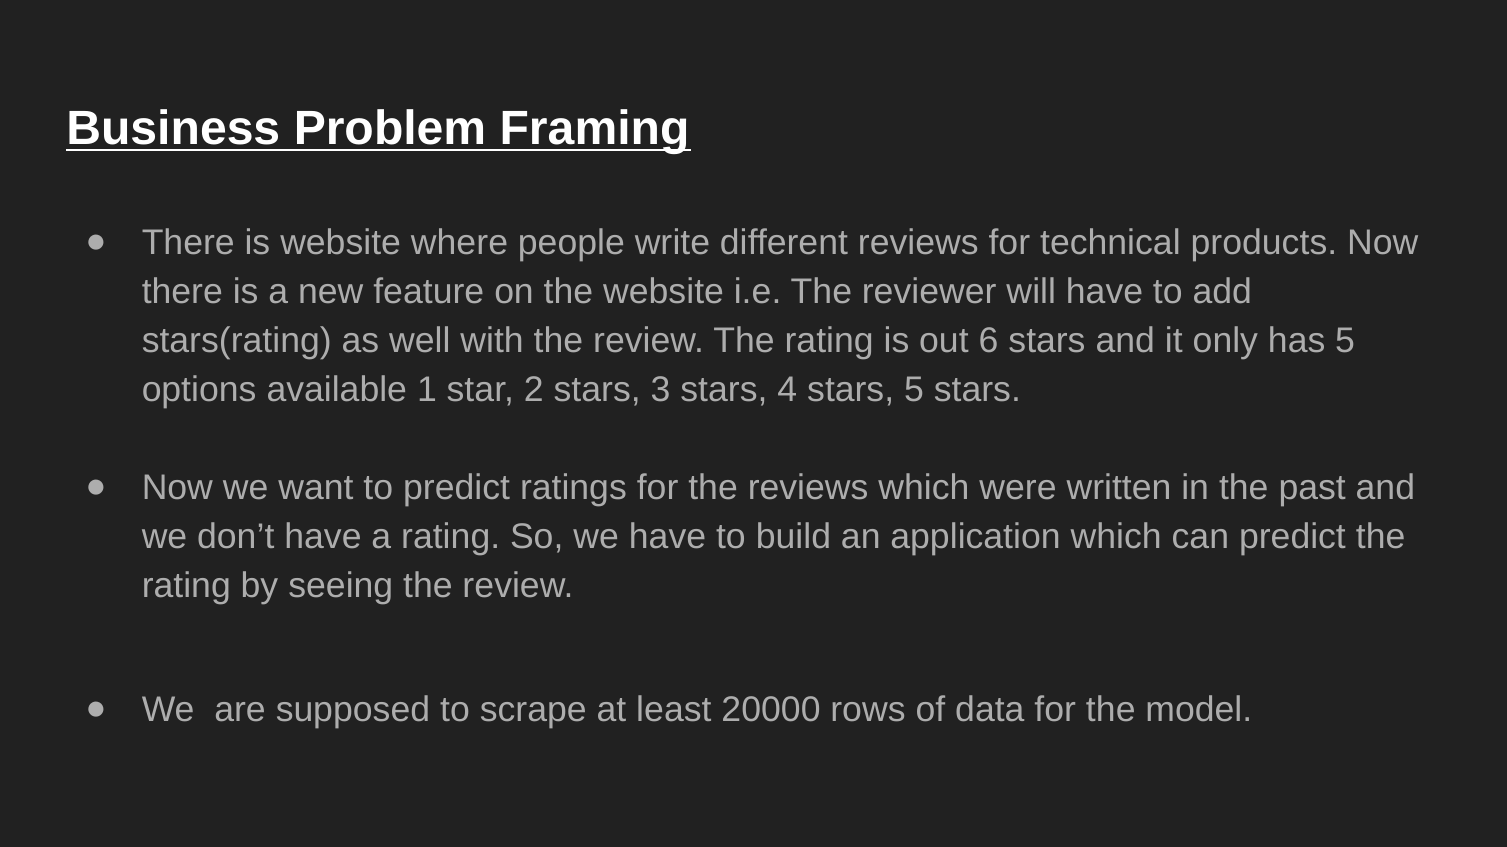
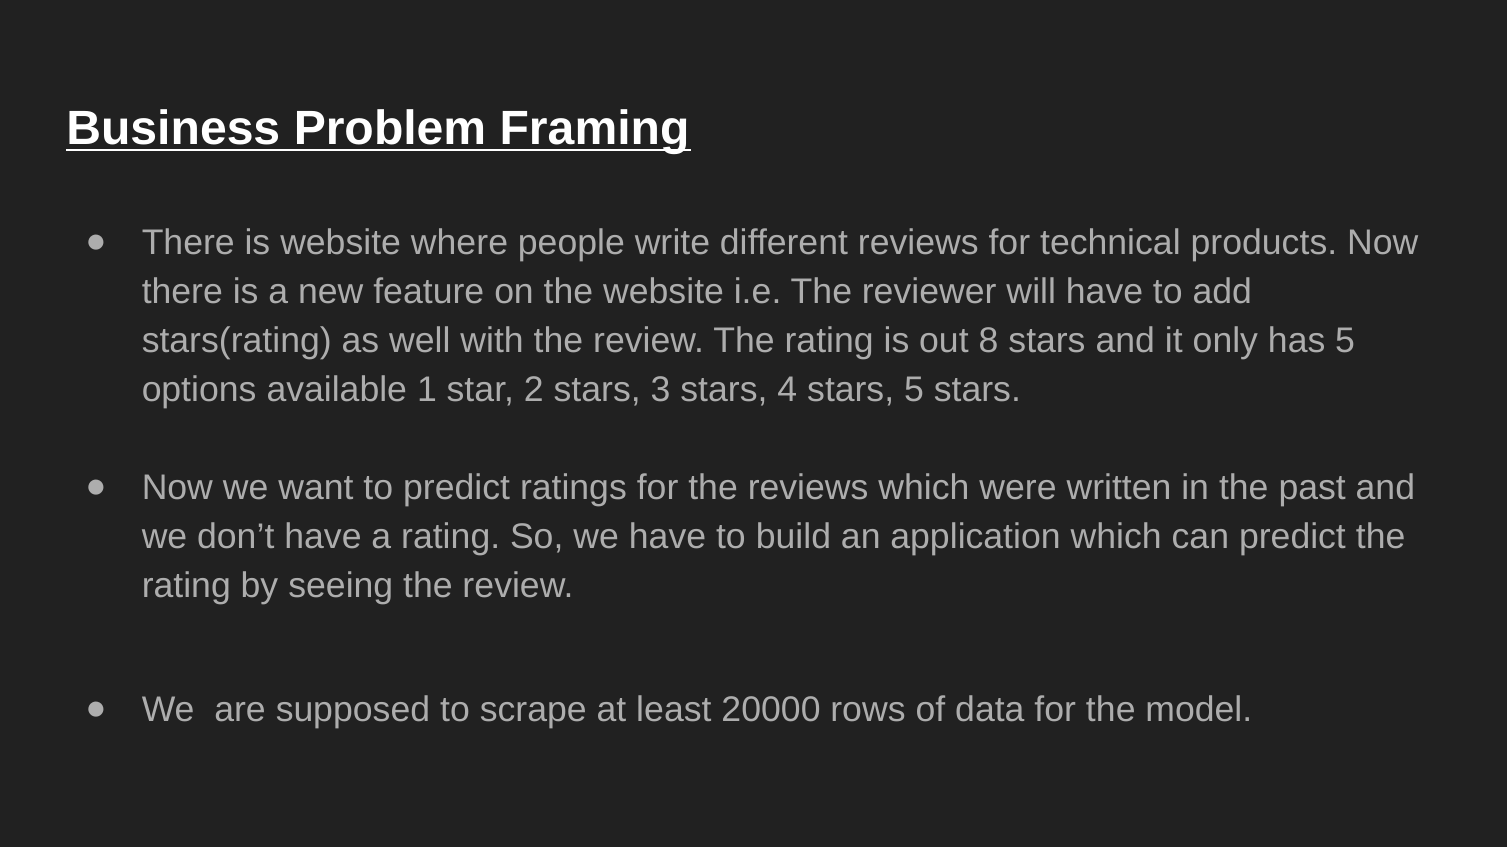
6: 6 -> 8 (989, 341)
